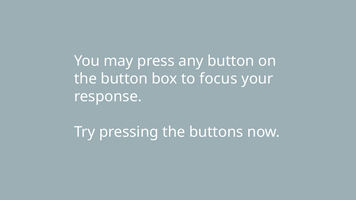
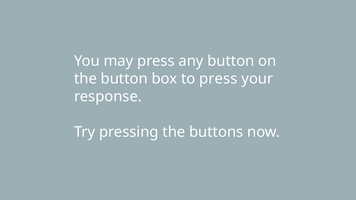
to focus: focus -> press (218, 79)
